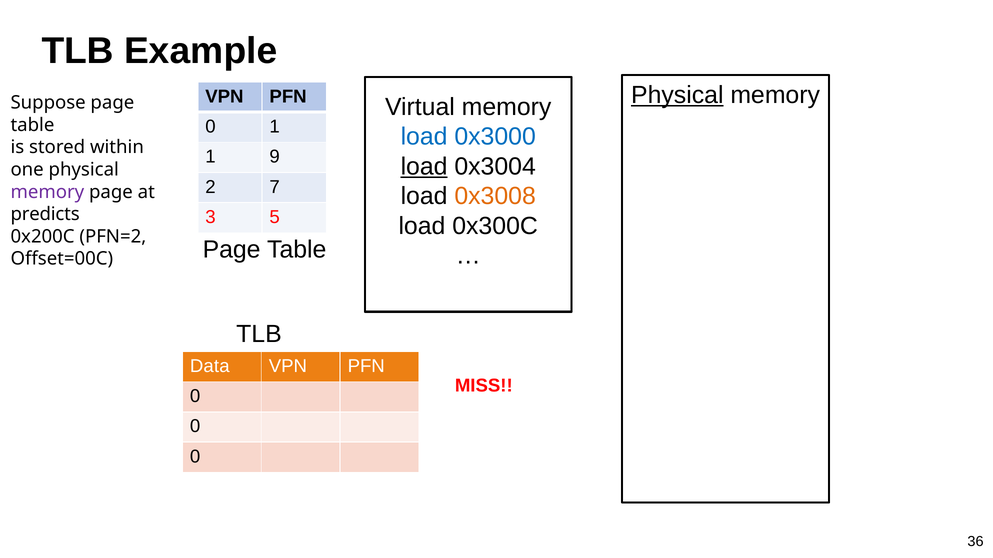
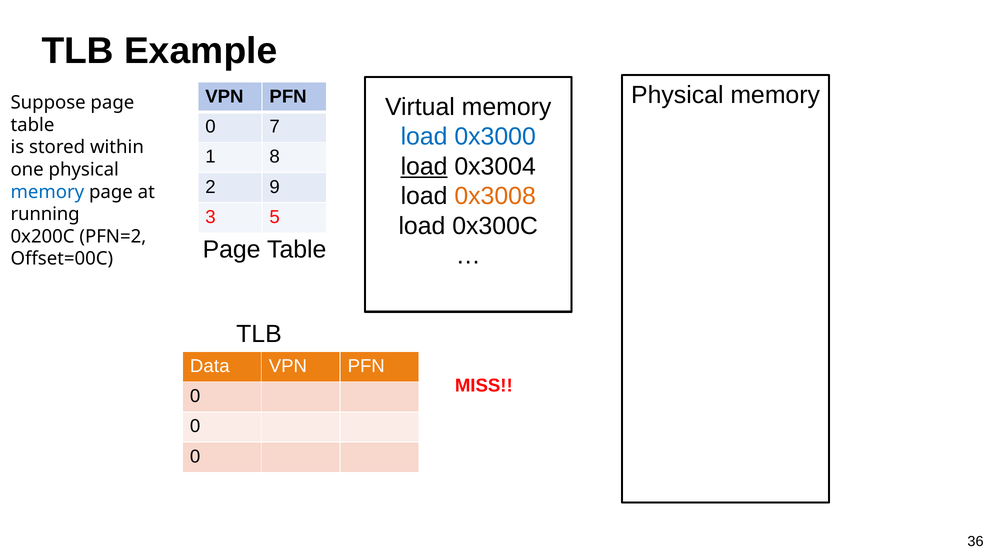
Physical underline: present -> none (677, 95)
0 1: 1 -> 7 (275, 127)
9: 9 -> 8 (275, 157)
7: 7 -> 9 (275, 187)
memory colour: purple -> blue (47, 192)
predicts: predicts -> running (45, 214)
